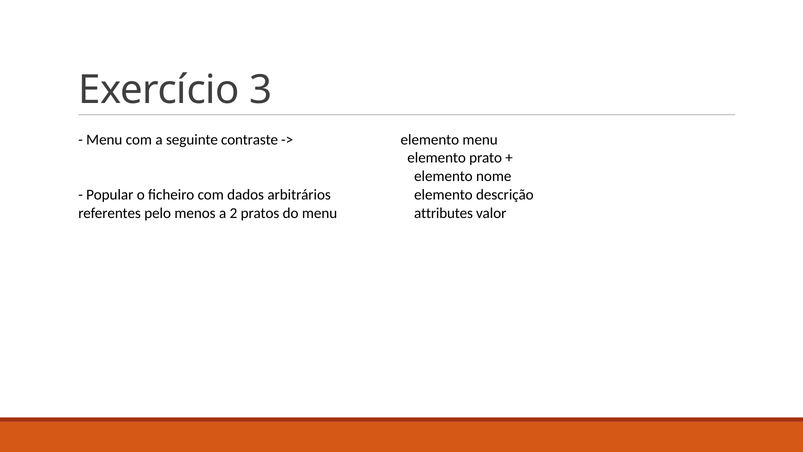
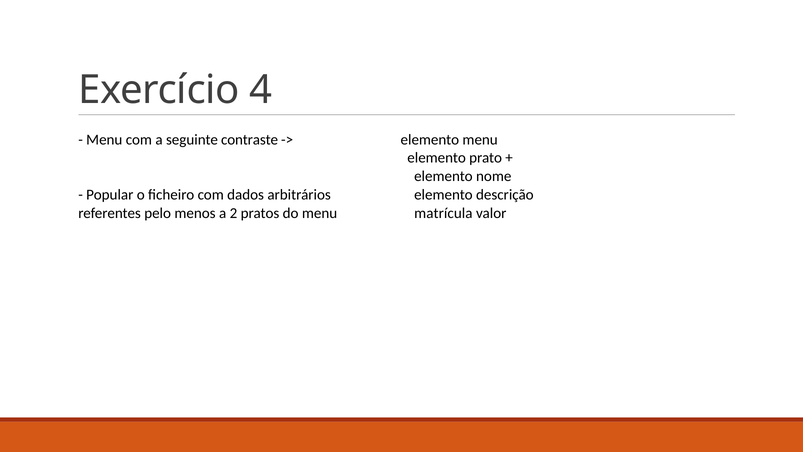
3: 3 -> 4 (261, 90)
attributes: attributes -> matrícula (443, 213)
